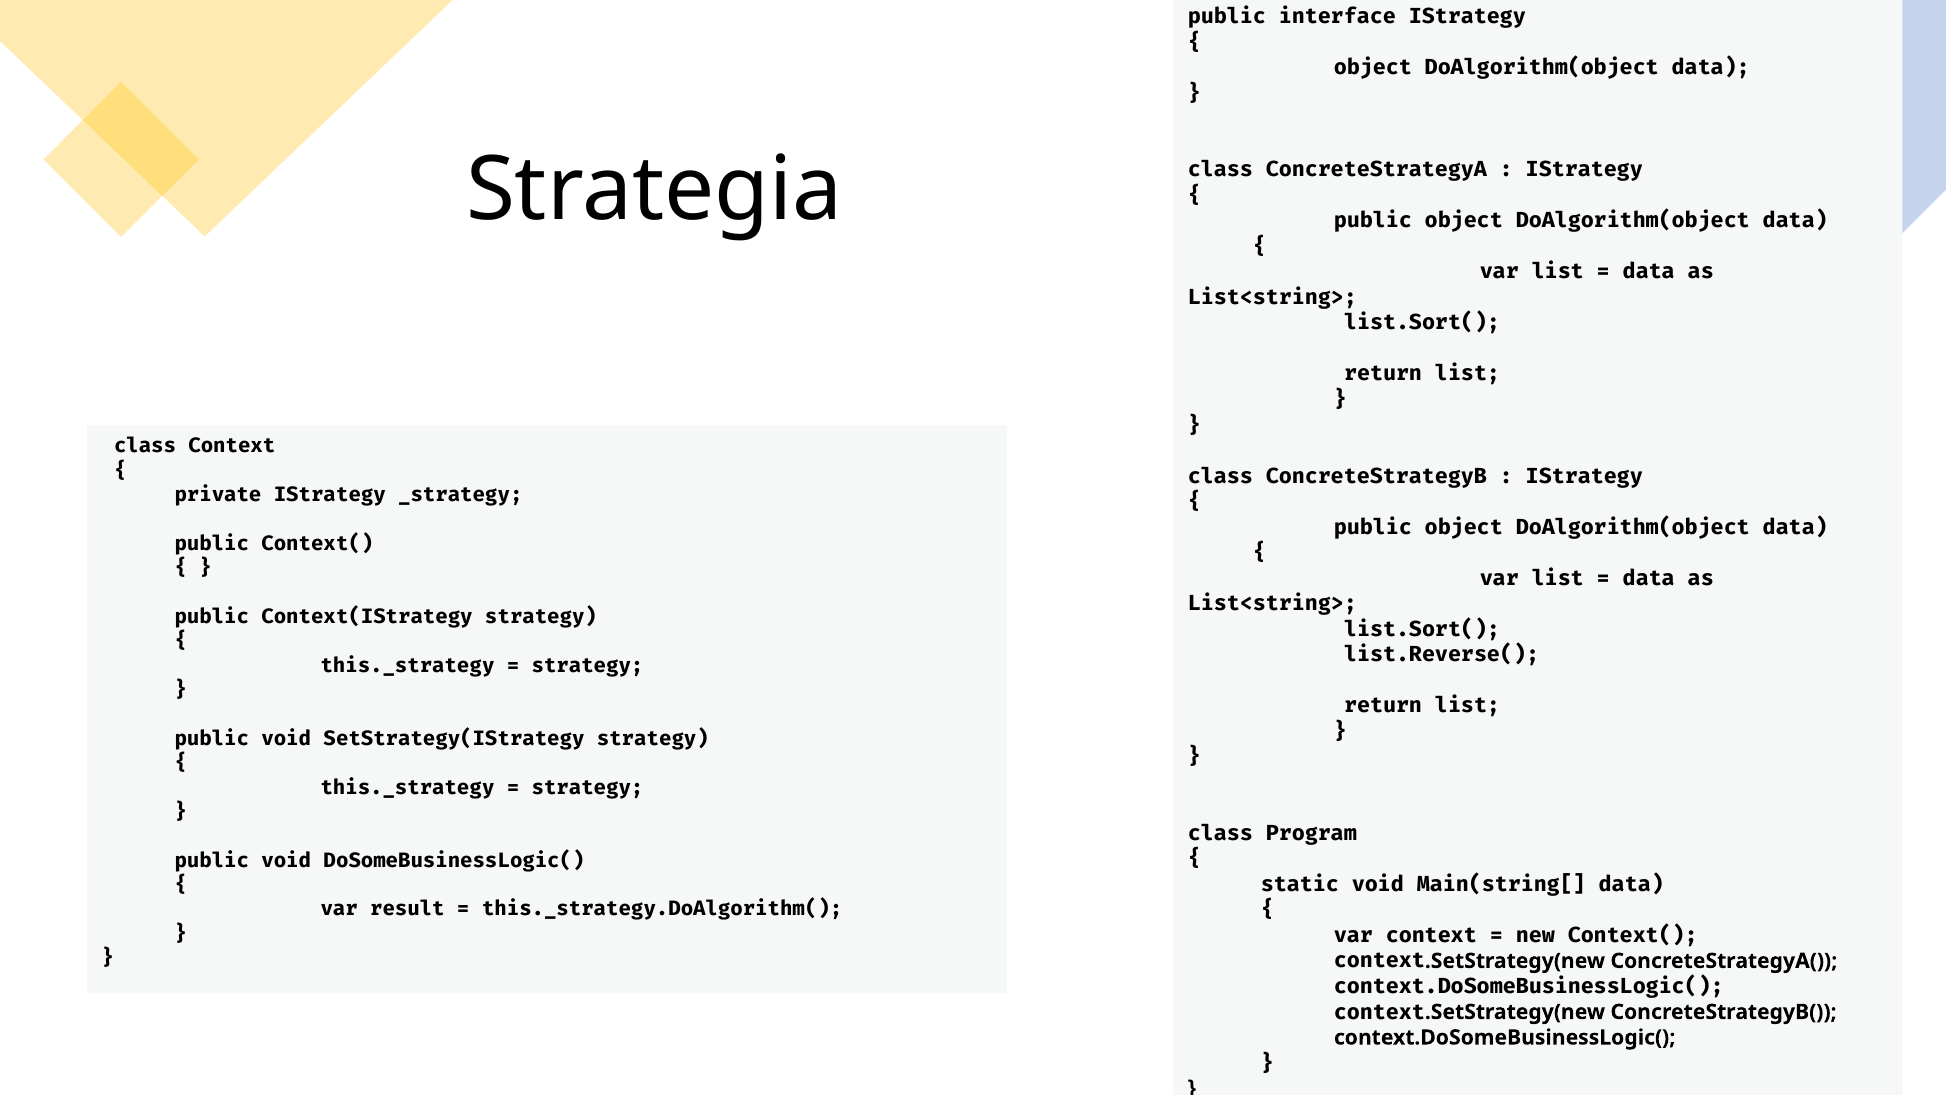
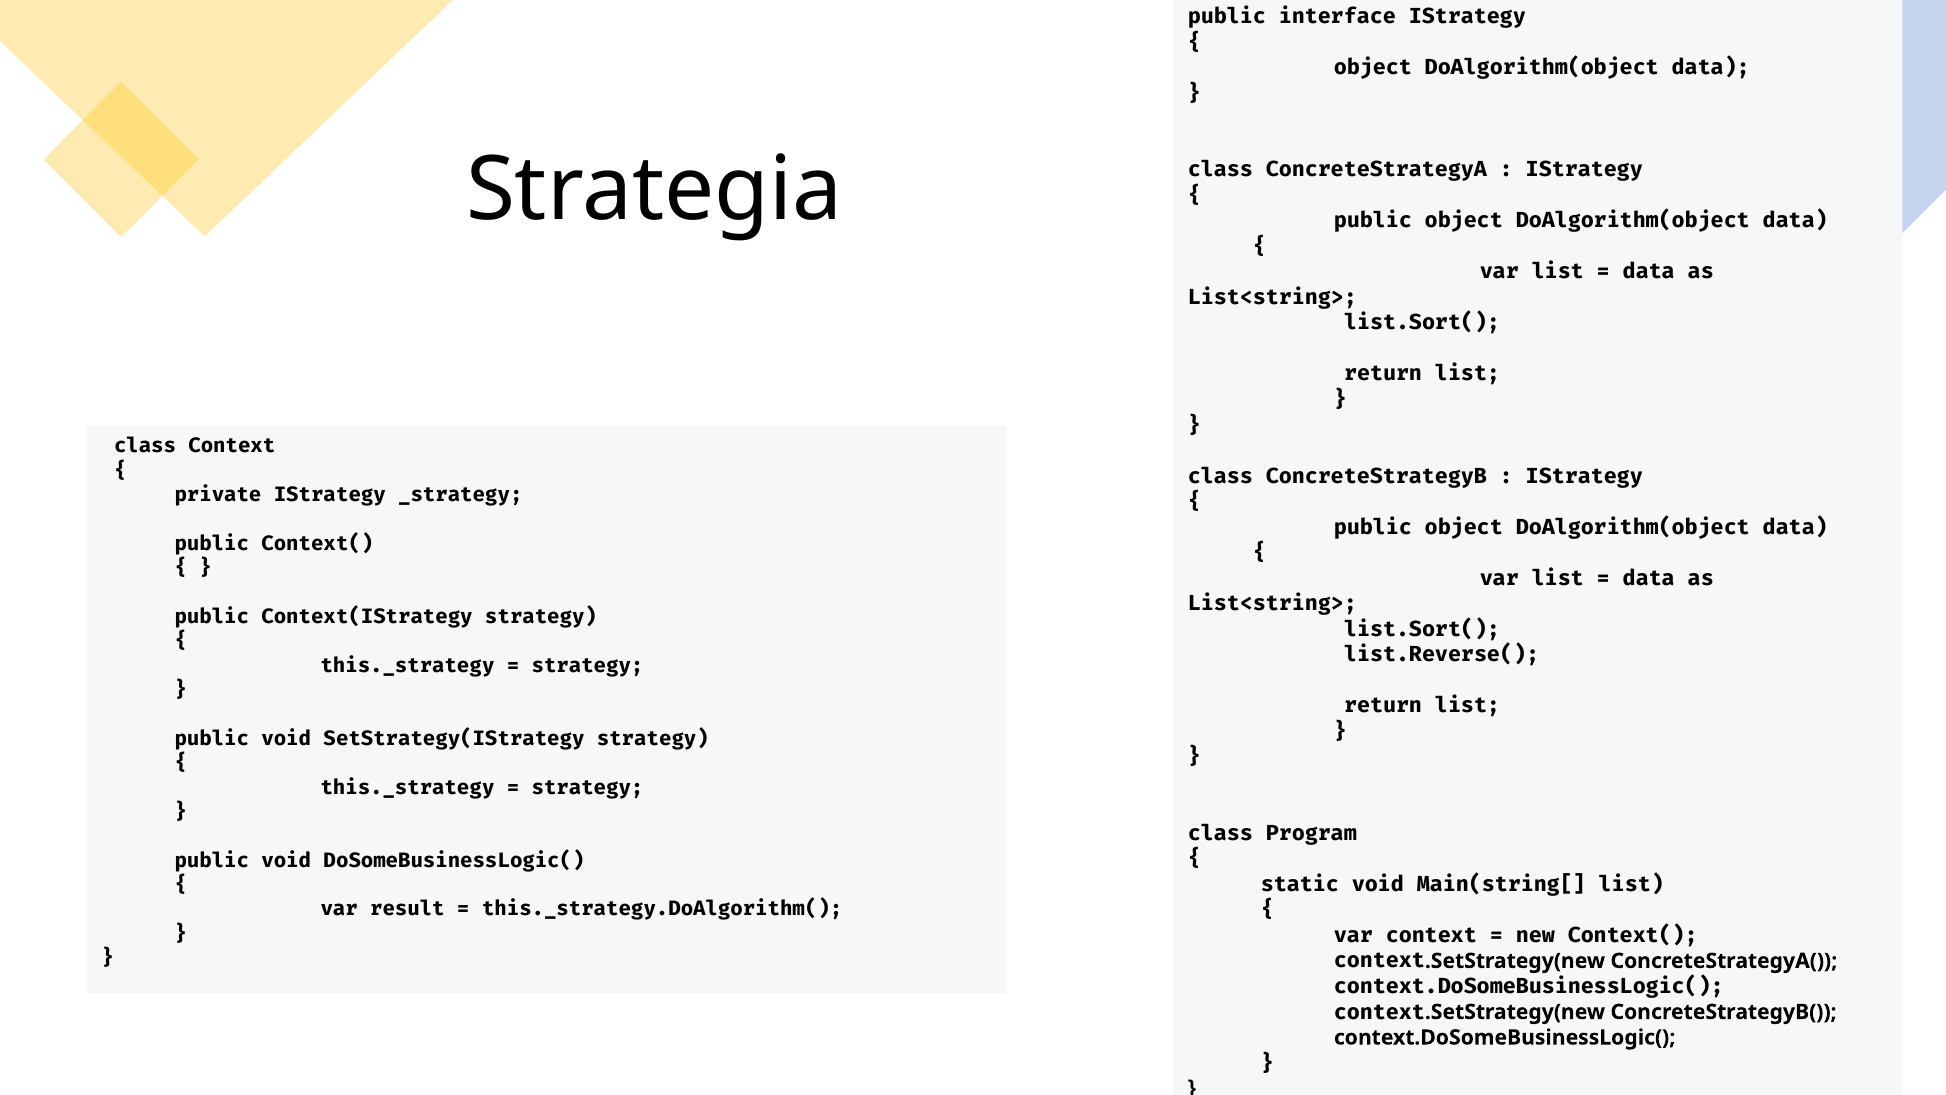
Main(string[ data: data -> list (1631, 884)
